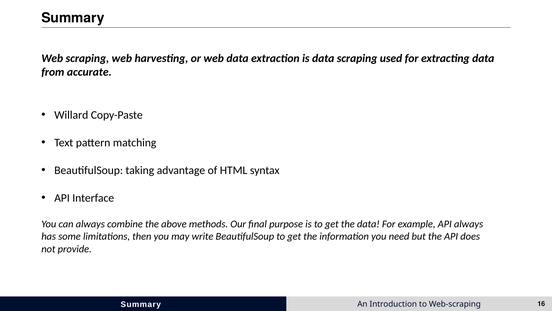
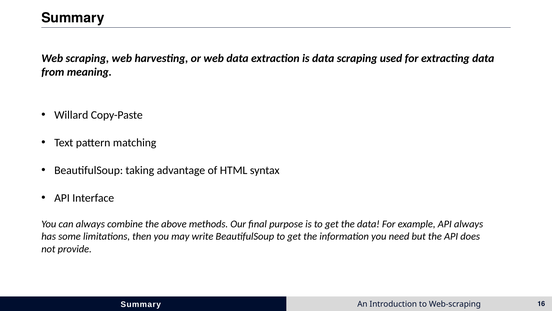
accurate: accurate -> meaning (89, 72)
